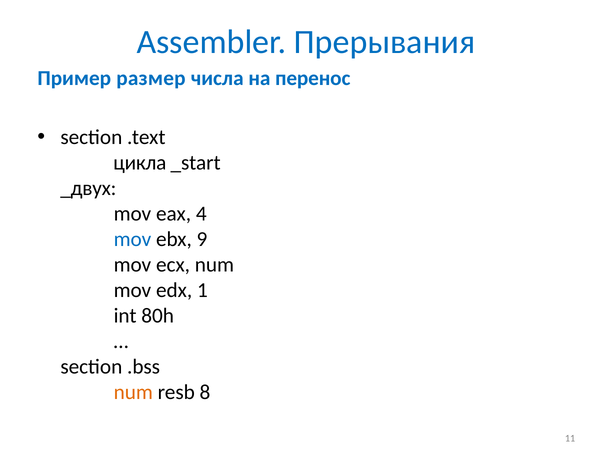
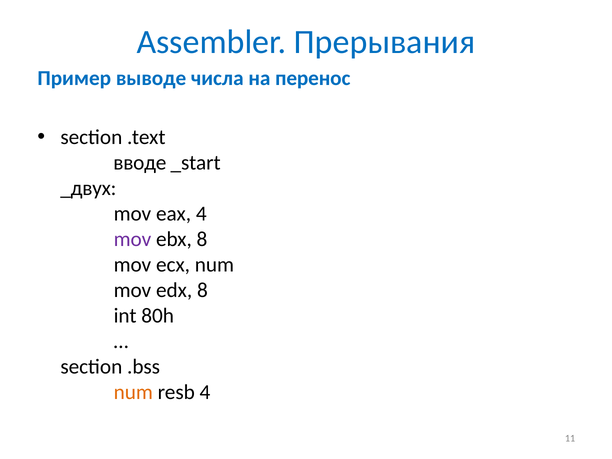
размер: размер -> выводе (151, 78)
цикла: цикла -> вводе (140, 163)
mov colour: blue -> purple (132, 239)
ebx 9: 9 -> 8 (202, 239)
edx 1: 1 -> 8 (202, 290)
resb 8: 8 -> 4 (205, 392)
